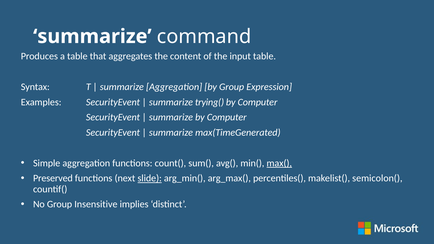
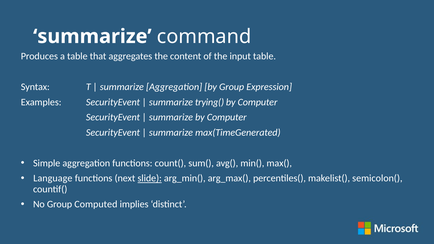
max( underline: present -> none (279, 163)
Preserved: Preserved -> Language (53, 178)
Insensitive: Insensitive -> Computed (96, 204)
